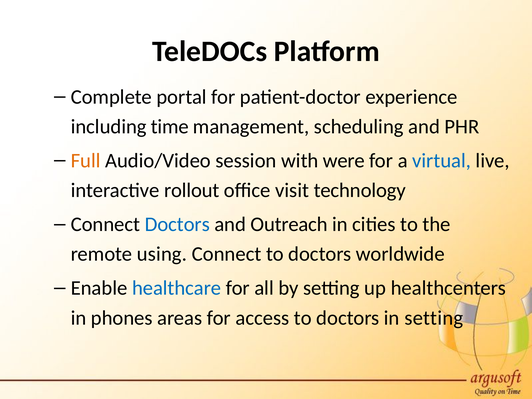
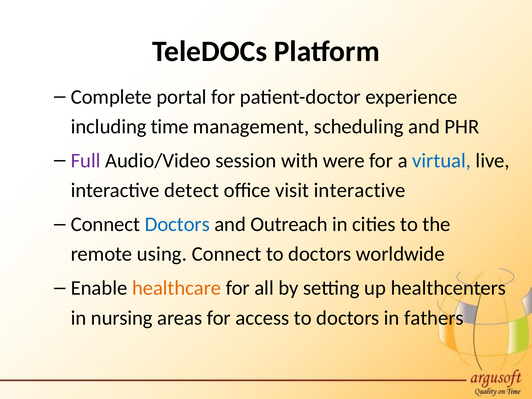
Full colour: orange -> purple (86, 161)
rollout: rollout -> detect (192, 190)
visit technology: technology -> interactive (360, 190)
healthcare colour: blue -> orange (177, 288)
phones: phones -> nursing (122, 318)
in setting: setting -> fathers (434, 318)
